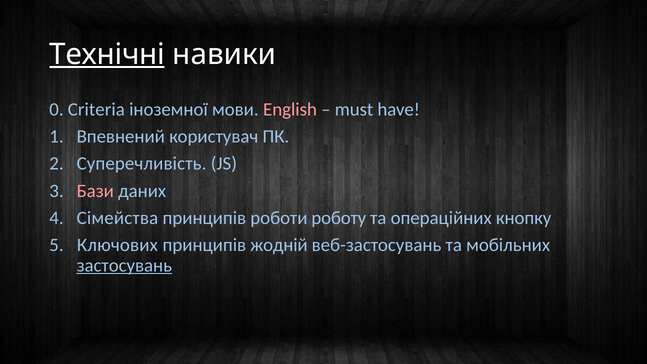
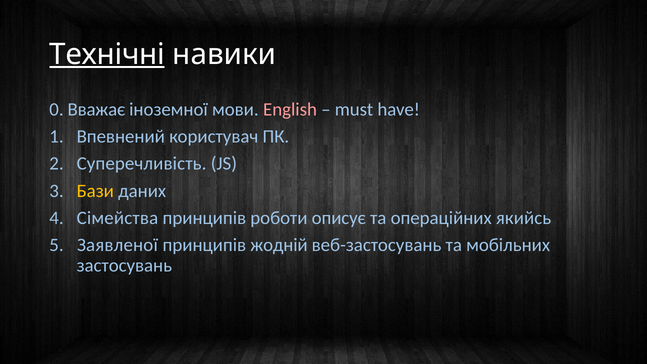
Criteria: Criteria -> Вважає (96, 109)
Бази colour: pink -> yellow (95, 191)
роботу: роботу -> описує (339, 218)
кнопку: кнопку -> якийсь (524, 218)
Ключових: Ключових -> Заявленої (117, 245)
застосувань underline: present -> none (124, 265)
